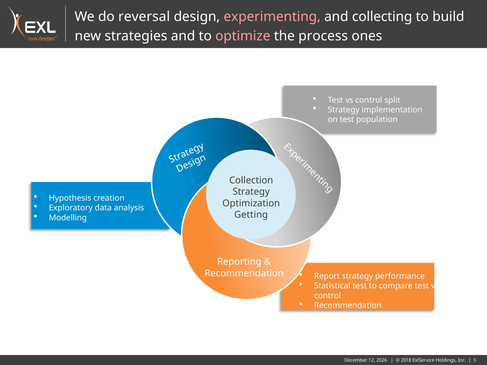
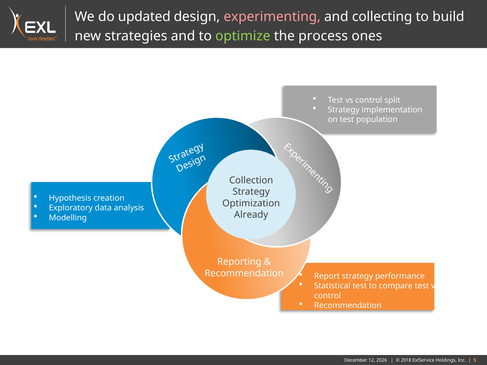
reversal: reversal -> updated (144, 17)
optimize colour: pink -> light green (243, 36)
Getting: Getting -> Already (251, 215)
